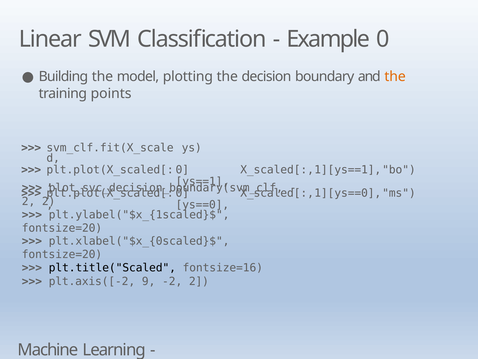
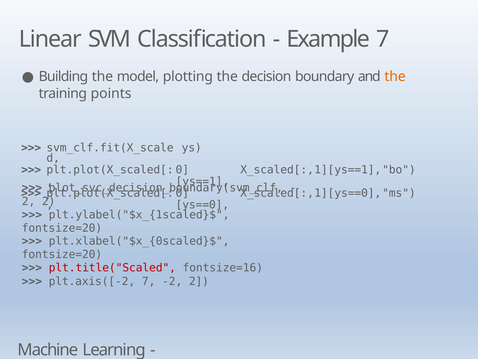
Example 0: 0 -> 7 (383, 39)
plt.title("Scaled colour: black -> red (112, 268)
plt.axis([-2 9: 9 -> 7 (149, 281)
